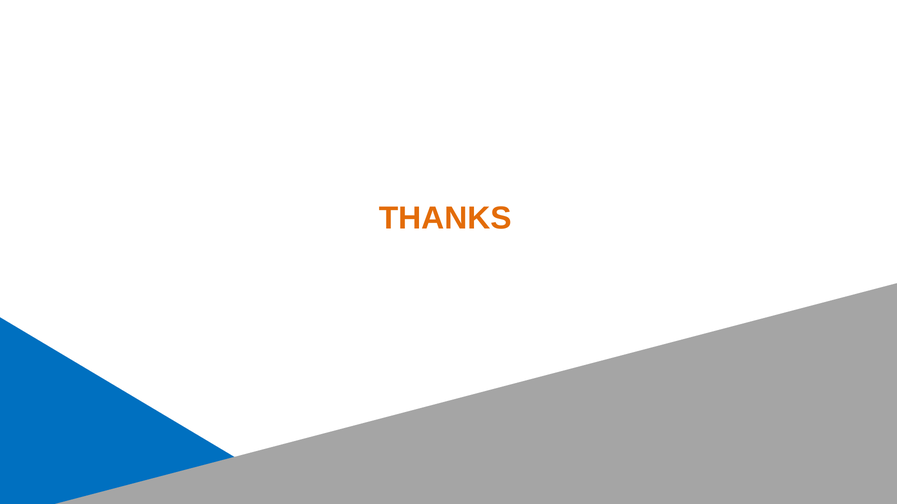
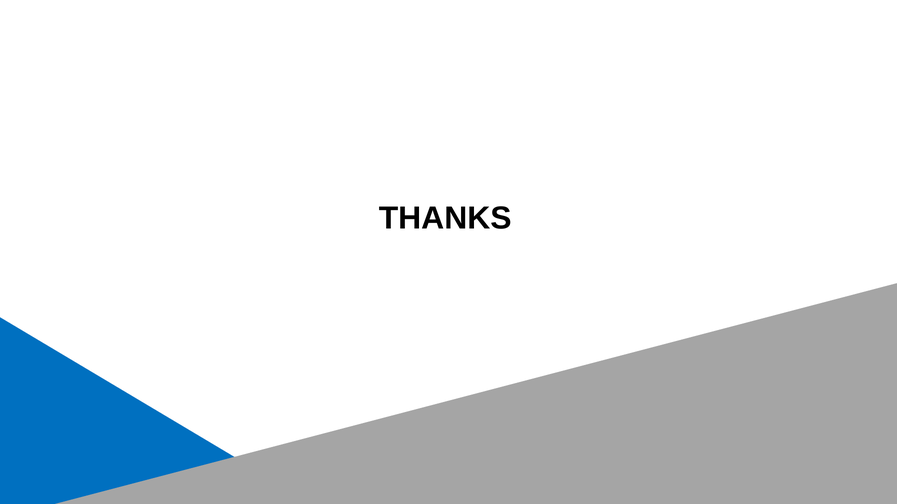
THANKS colour: orange -> black (445, 218)
